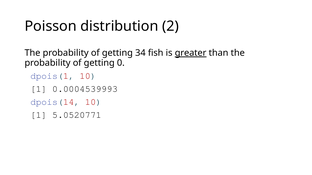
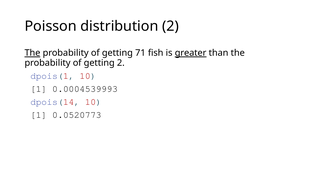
The underline: none -> present (32, 53)
34: 34 -> 71 (140, 53)
getting 0: 0 -> 2 (121, 63)
5.0520771: 5.0520771 -> 0.0520773 (77, 115)
